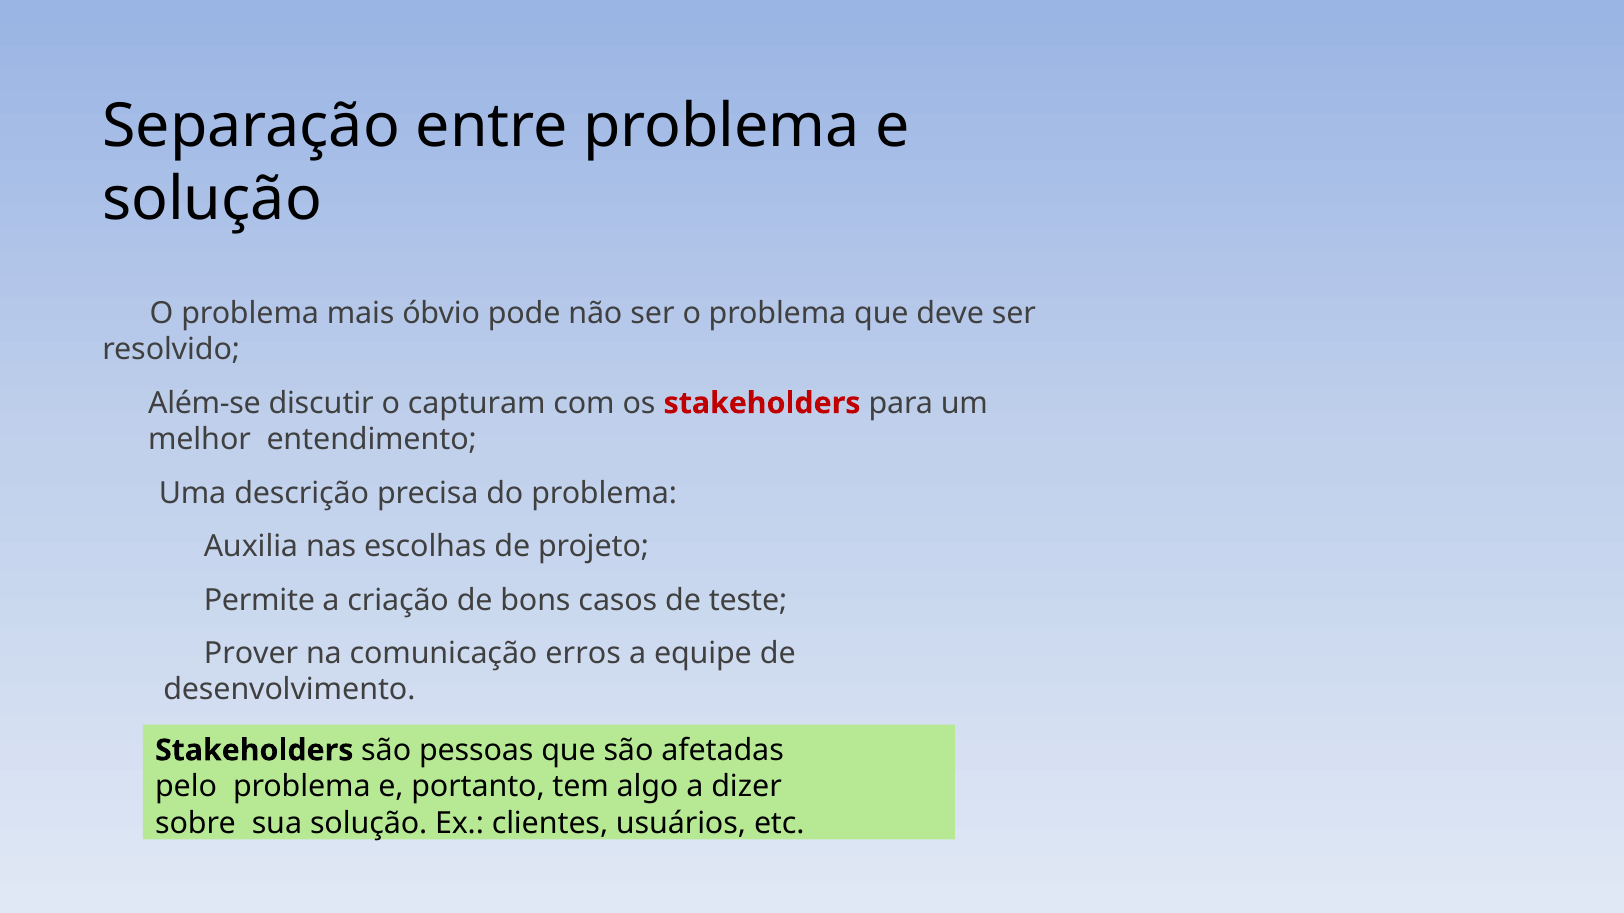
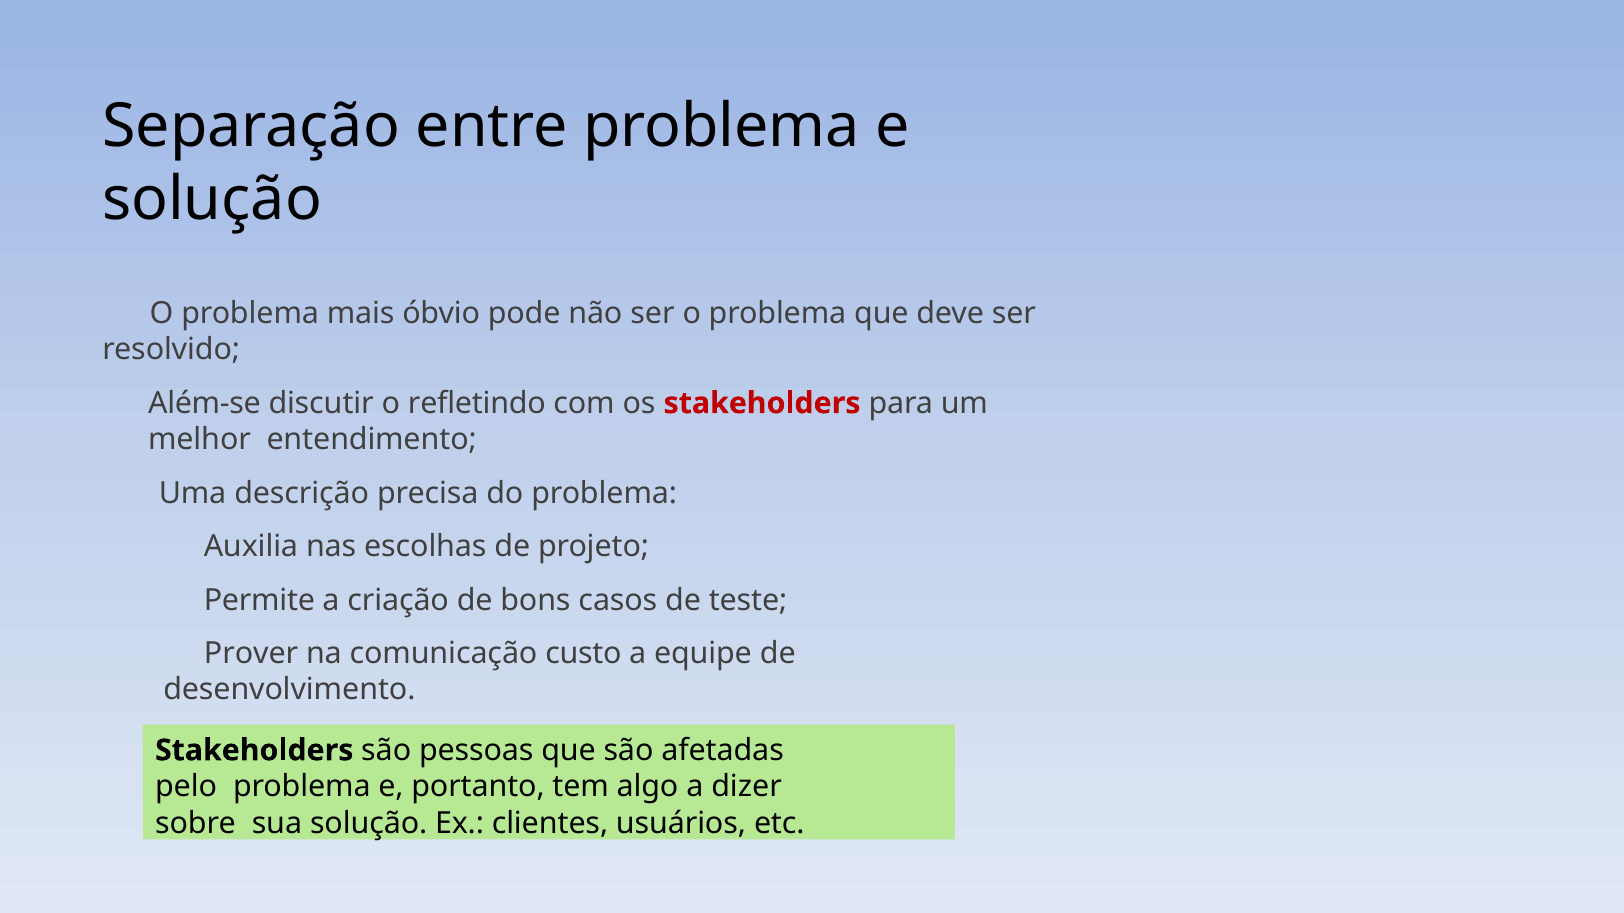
capturam: capturam -> refletindo (477, 403)
erros: erros -> custo (583, 654)
